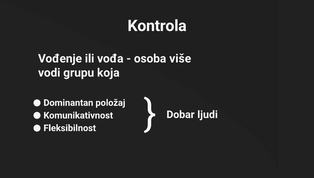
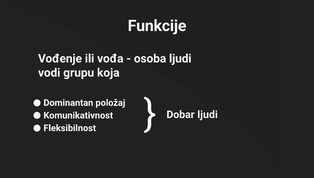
Kontrola: Kontrola -> Funkcije (157, 26)
osoba više: više -> ljudi (180, 59)
